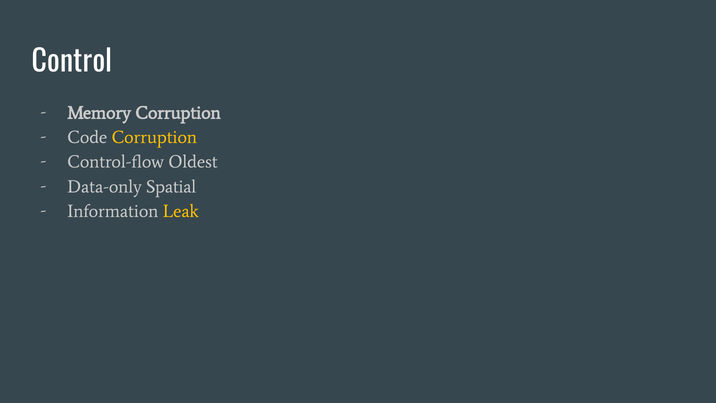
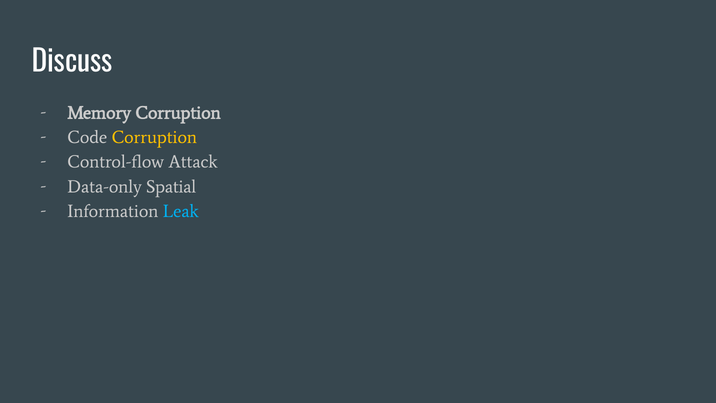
Control: Control -> Discuss (72, 62)
Oldest: Oldest -> Attack (193, 162)
Leak colour: yellow -> light blue (181, 211)
